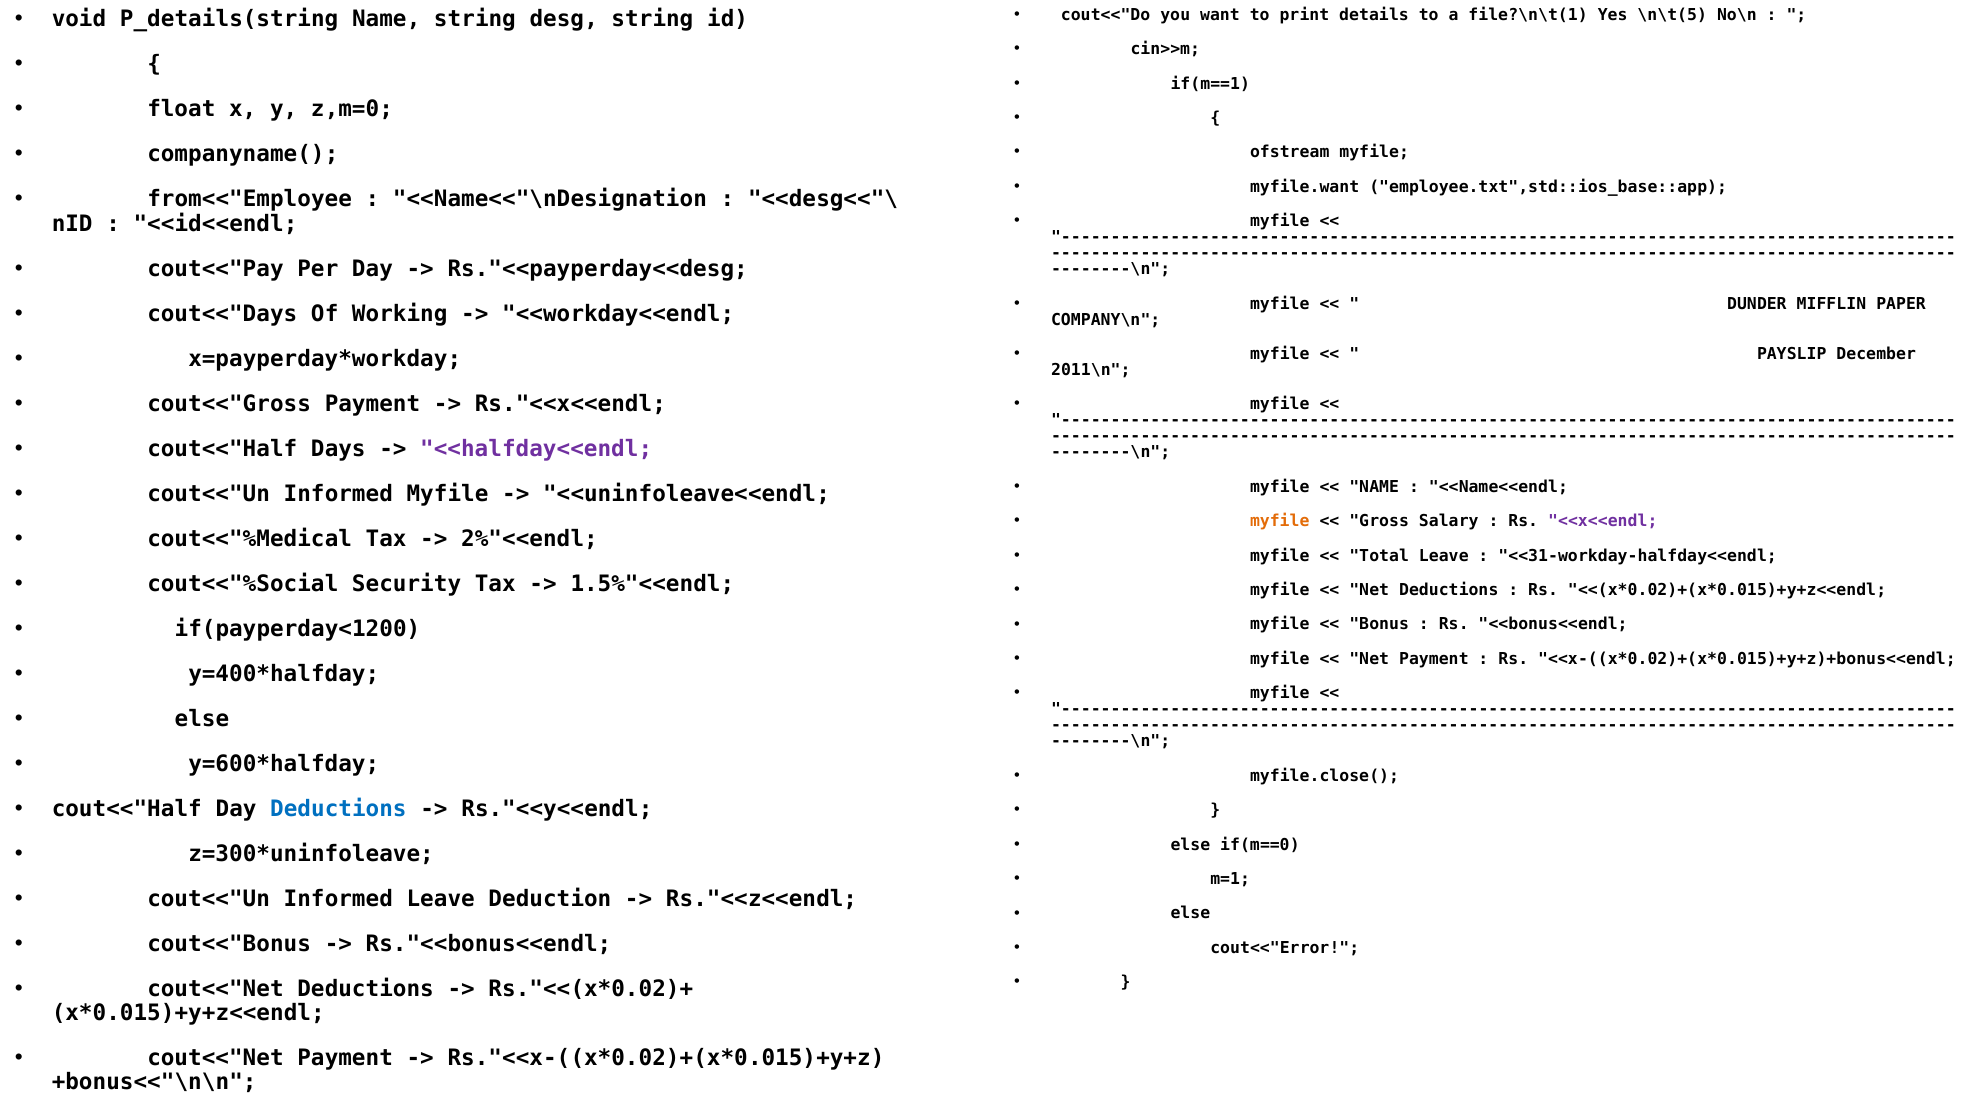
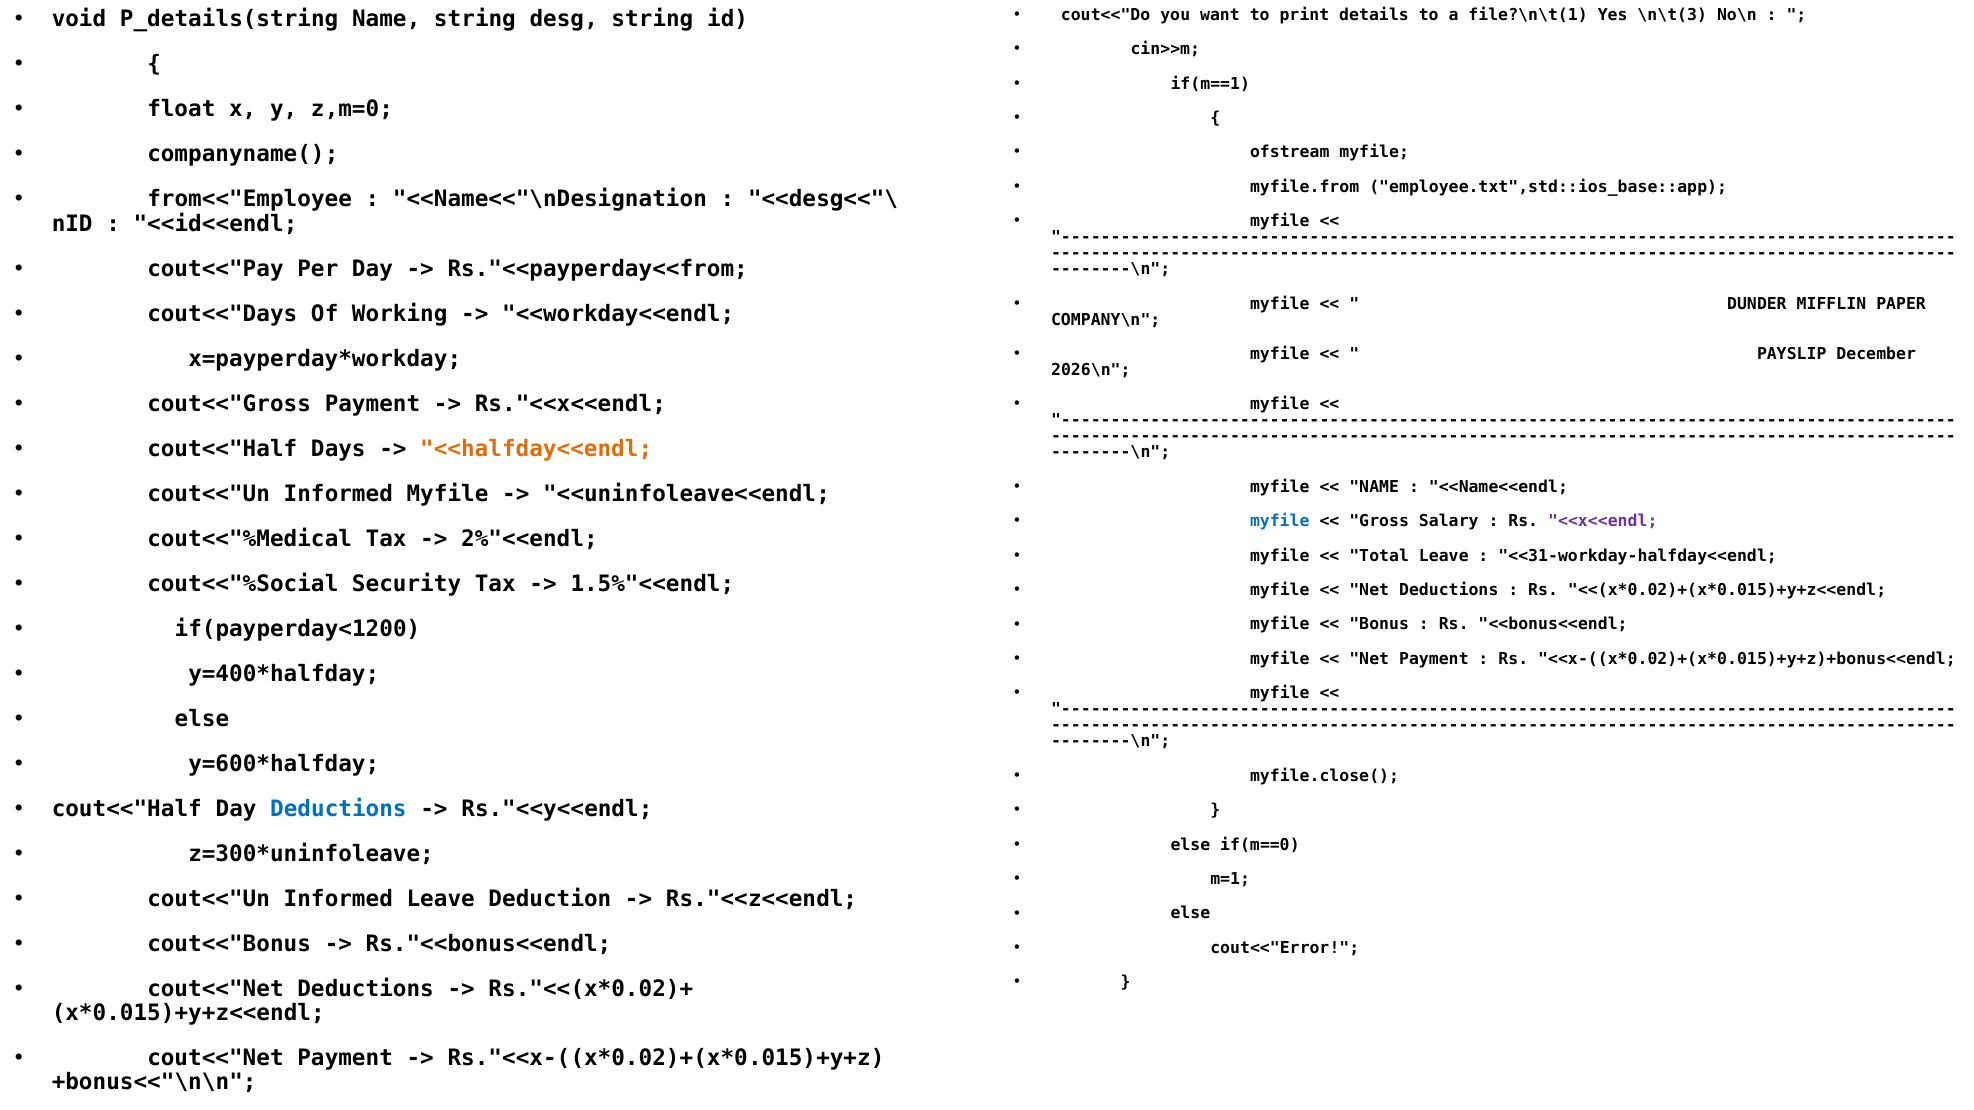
\n\t(5: \n\t(5 -> \n\t(3 (1672, 15)
myfile.want: myfile.want -> myfile.from (1305, 187)
Rs."<<payperday<<desg: Rs."<<payperday<<desg -> Rs."<<payperday<<from (598, 269)
2011\n: 2011\n -> 2026\n (1091, 370)
<<halfday<<endl colour: purple -> orange (536, 449)
myfile colour: orange -> blue (1280, 521)
